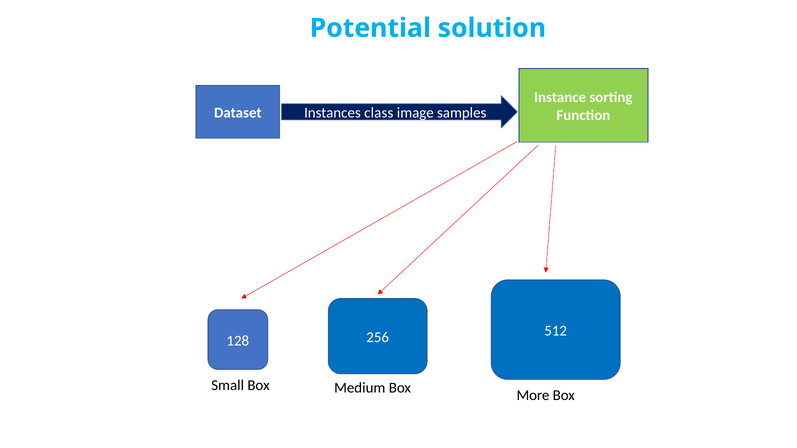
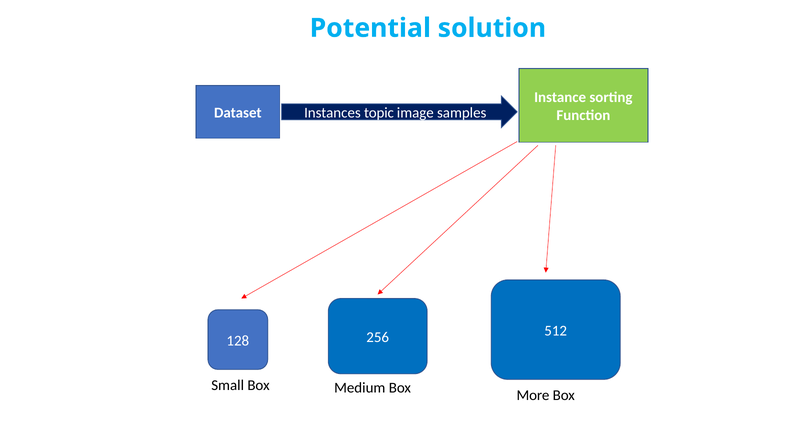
class: class -> topic (379, 113)
